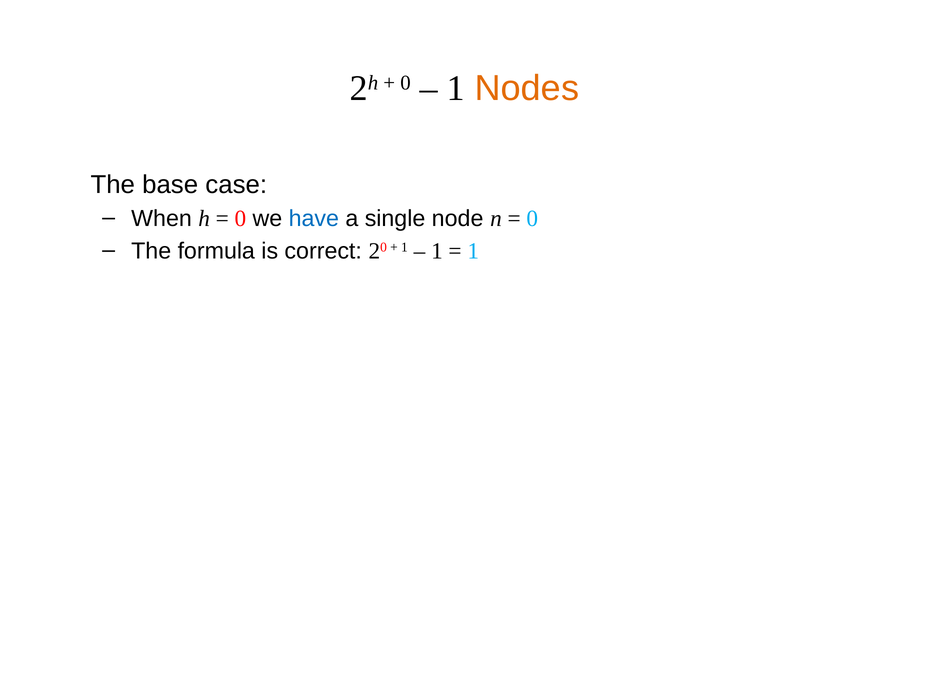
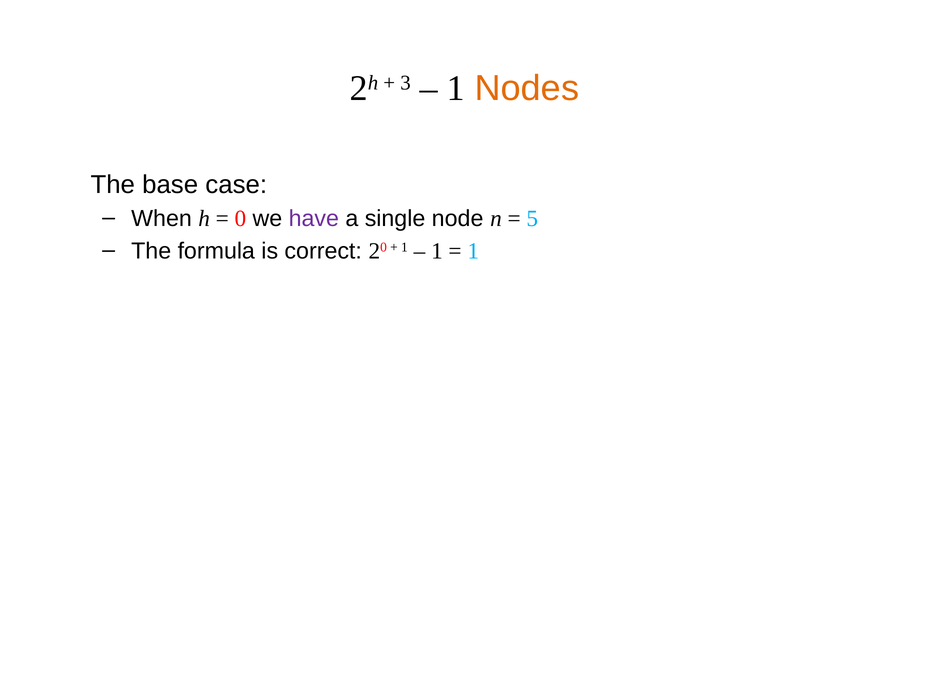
0: 0 -> 3 (405, 83)
have colour: blue -> purple (314, 218)
0: 0 -> 5 (532, 218)
